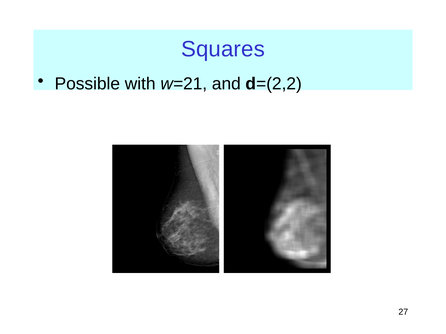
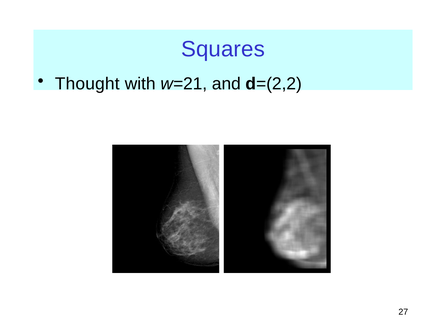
Possible: Possible -> Thought (87, 84)
